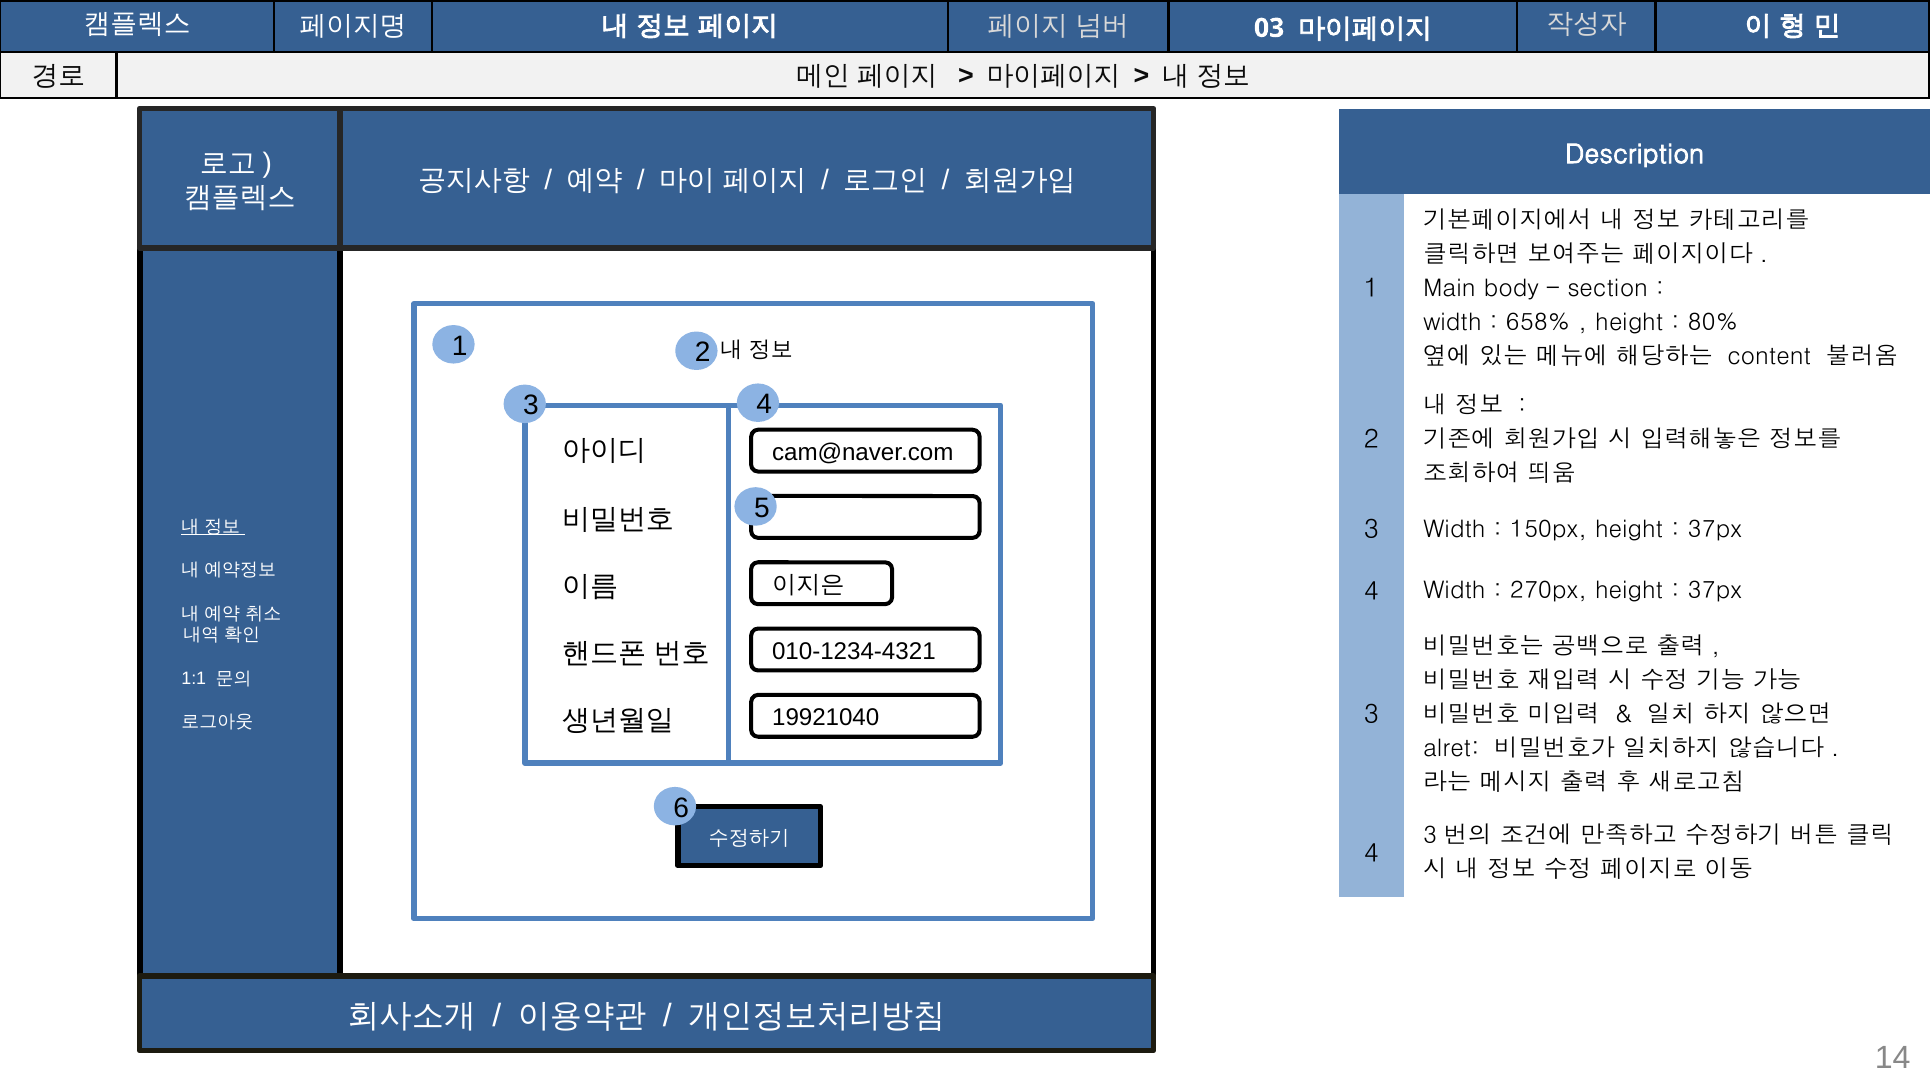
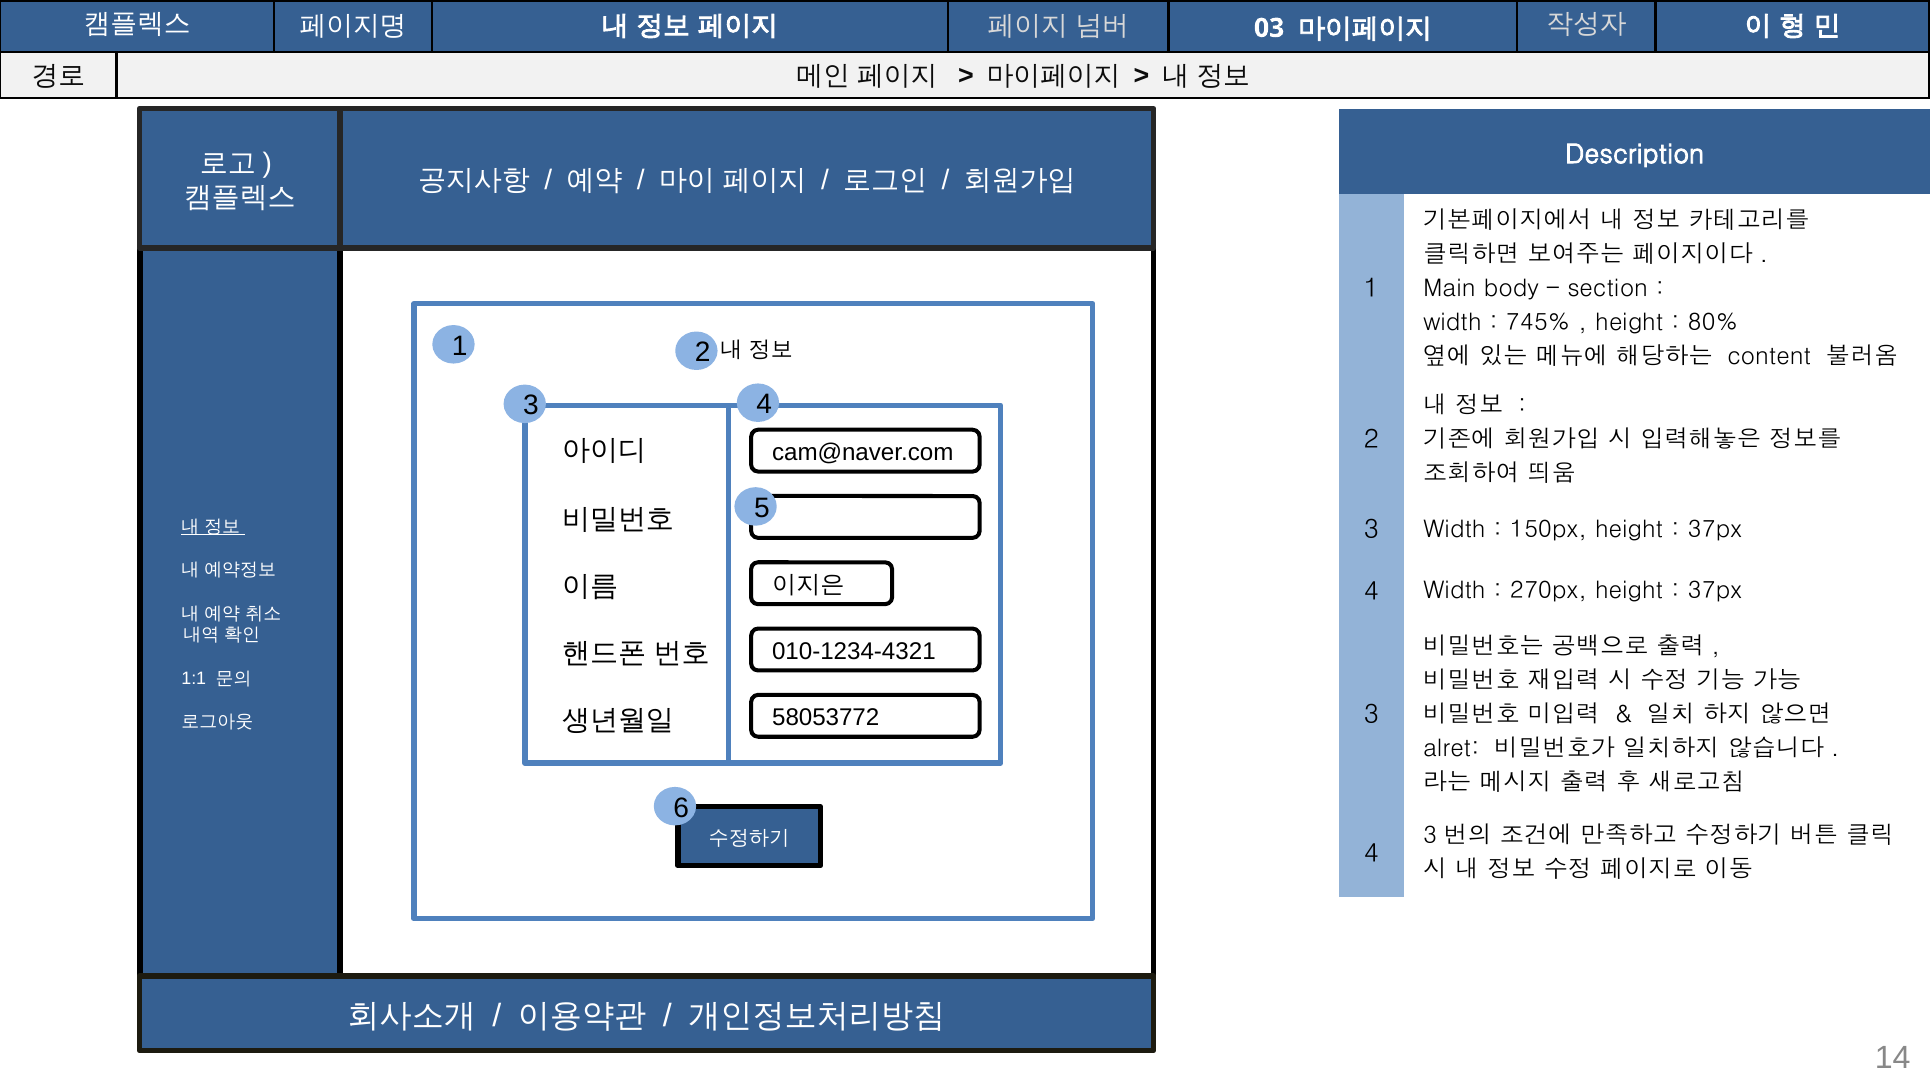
658%: 658% -> 745% (1538, 323)
19921040: 19921040 -> 58053772 (826, 718)
